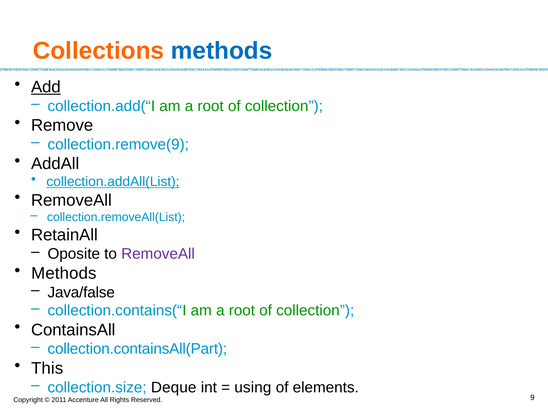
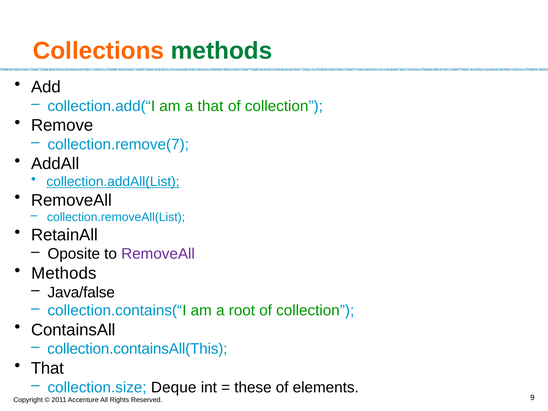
methods colour: blue -> green (222, 51)
Add underline: present -> none (46, 87)
collection.add(“I am a root: root -> that (210, 106)
collection.remove(9: collection.remove(9 -> collection.remove(7 (118, 144)
collection.containsAll(Part: collection.containsAll(Part -> collection.containsAll(This (137, 349)
This: This -> That (47, 368)
using: using -> these (253, 387)
